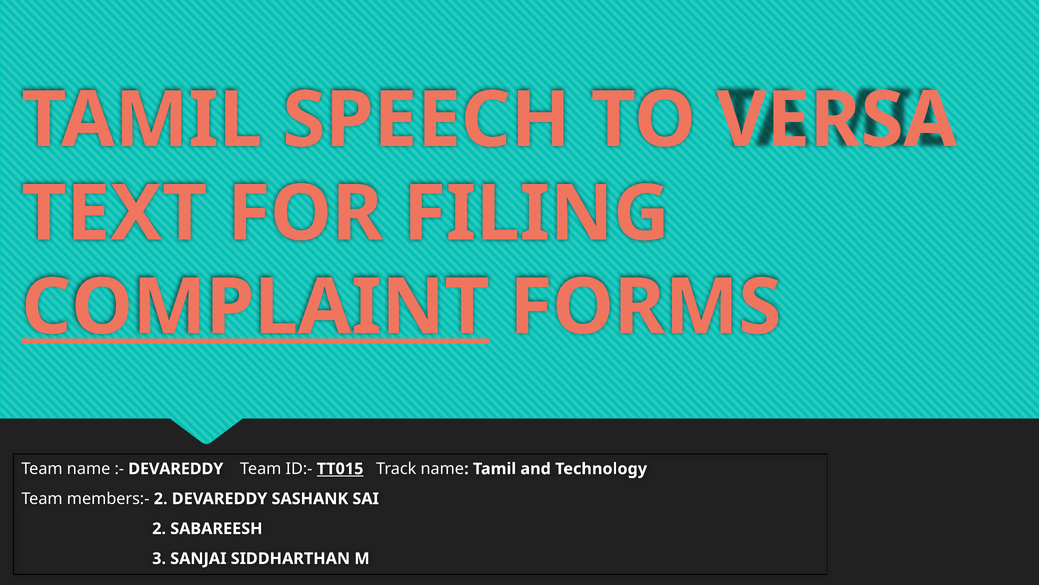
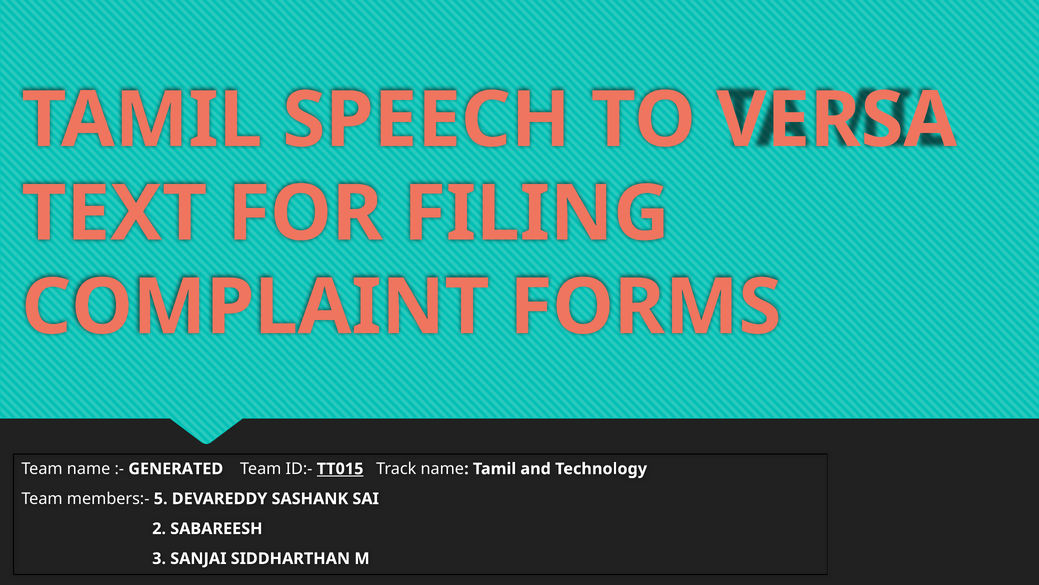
COMPLAINT underline: present -> none (255, 307)
DEVAREDDY: DEVAREDDY -> GENERATED (176, 468)
members:- 2: 2 -> 5 (161, 498)
